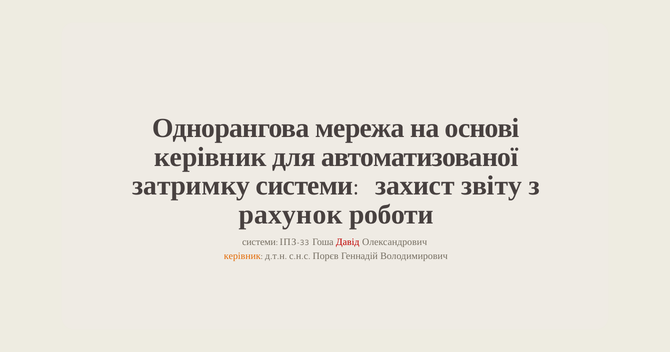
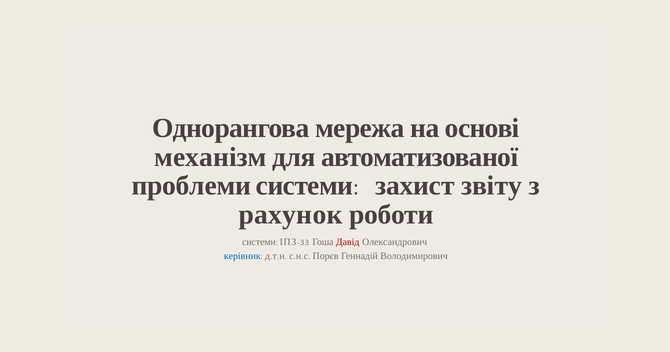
керівник: керівник -> механізм (210, 157)
затримку: затримку -> проблеми (191, 186)
керівник colour: orange -> blue (242, 256)
